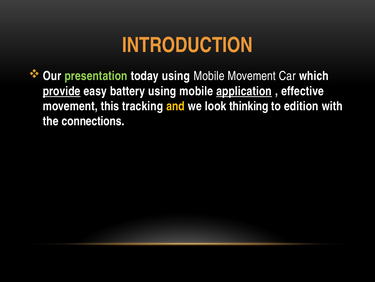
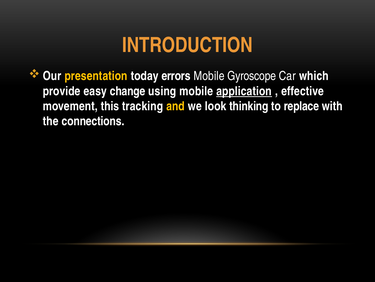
presentation colour: light green -> yellow (96, 76)
today using: using -> errors (176, 76)
Mobile Movement: Movement -> Gyroscope (252, 76)
provide underline: present -> none (62, 91)
battery: battery -> change (128, 91)
edition: edition -> replace (301, 106)
